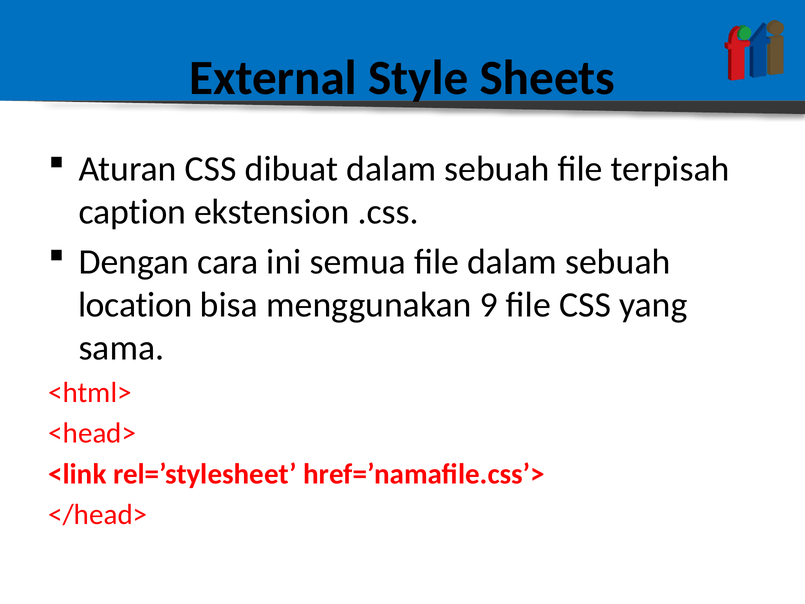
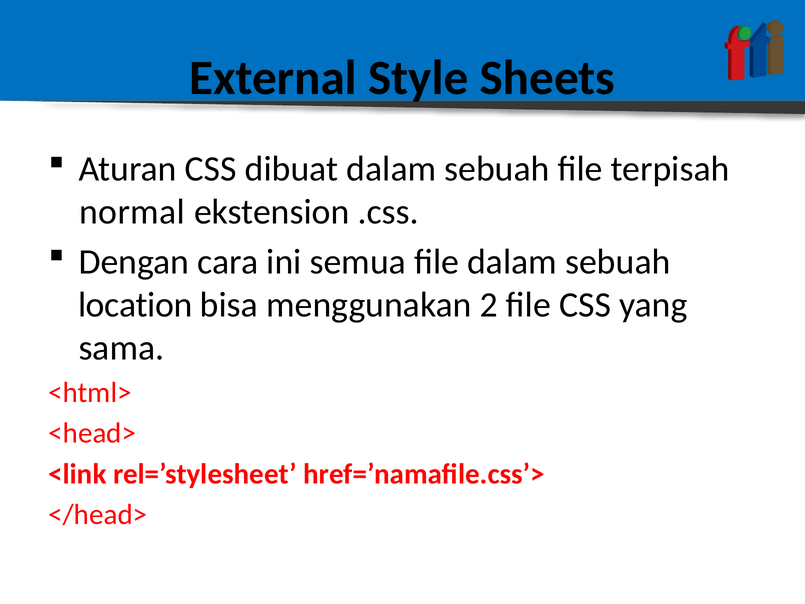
caption: caption -> normal (132, 212)
9: 9 -> 2 (489, 305)
